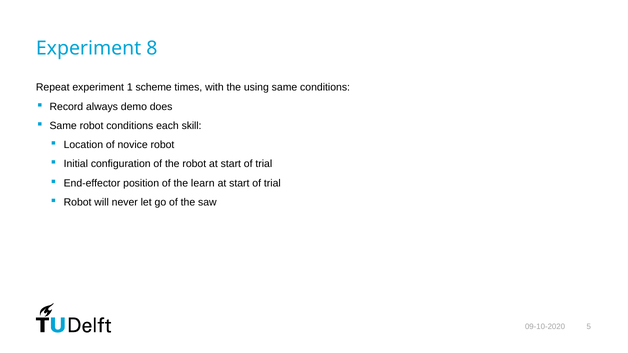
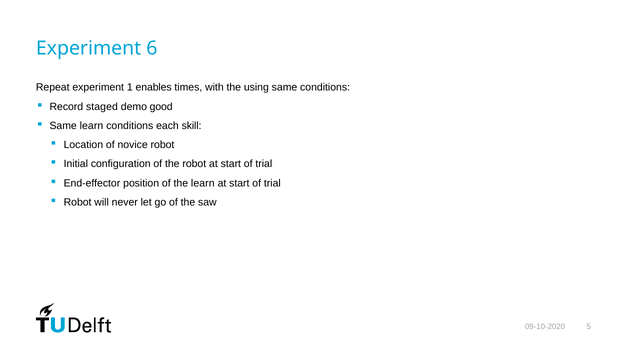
8: 8 -> 6 (152, 49)
scheme: scheme -> enables (154, 88)
always: always -> staged (102, 107)
does: does -> good (161, 107)
Same robot: robot -> learn (91, 126)
